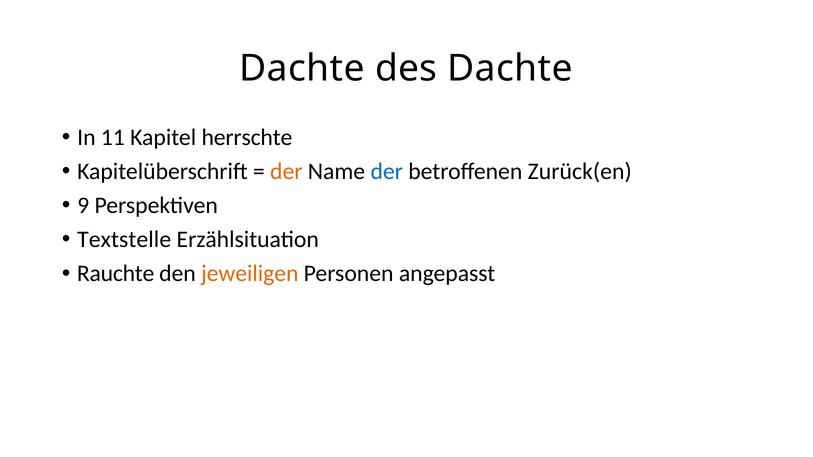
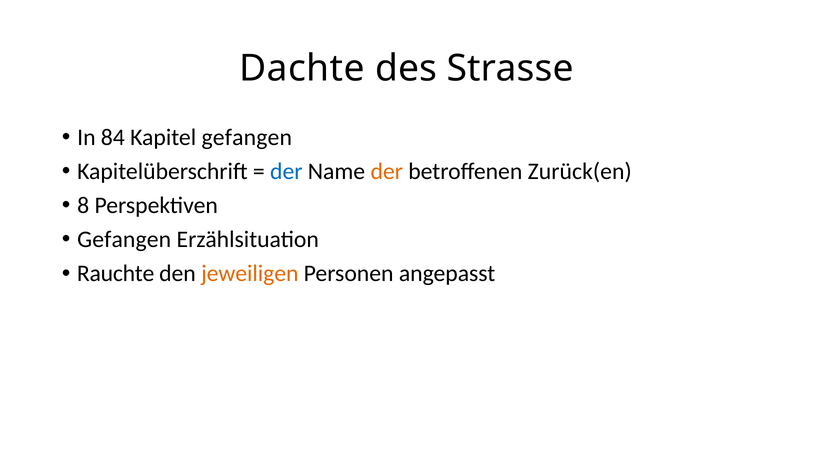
des Dachte: Dachte -> Strasse (510, 68)
11: 11 -> 84 (113, 137)
Kapitel herrschte: herrschte -> gefangen (247, 137)
der colour: orange -> blue (286, 172)
der colour: blue -> orange (387, 172)
9: 9 -> 8 (83, 206)
Textstelle: Textstelle -> Gefangen (124, 240)
